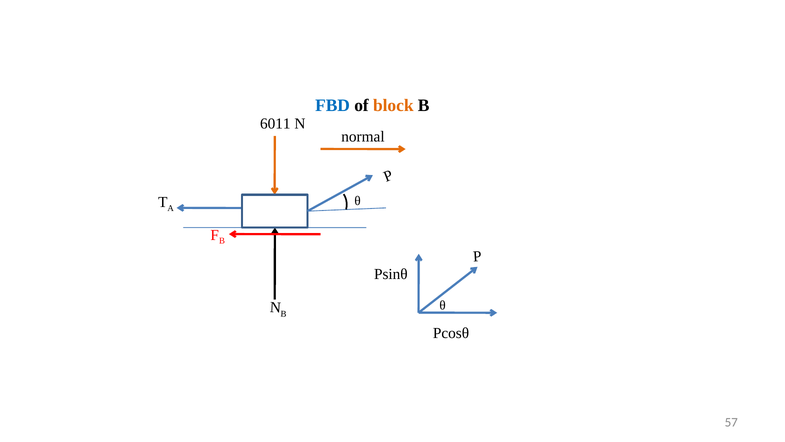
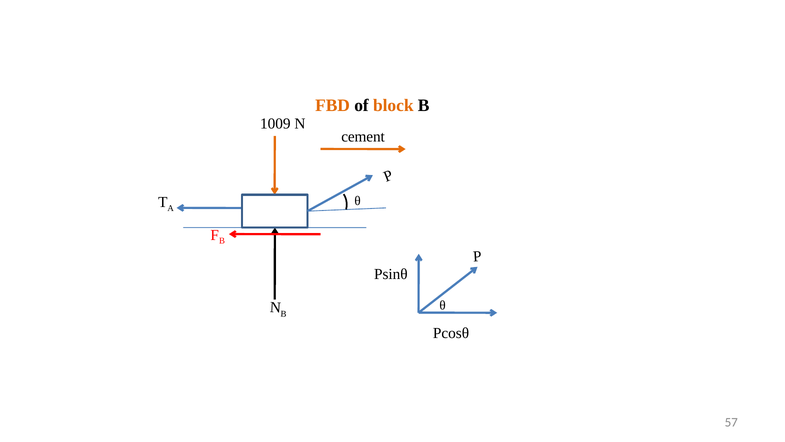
FBD colour: blue -> orange (333, 105)
6011: 6011 -> 1009 (275, 124)
normal: normal -> cement (363, 137)
